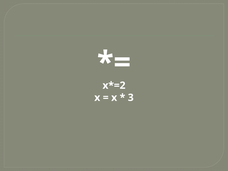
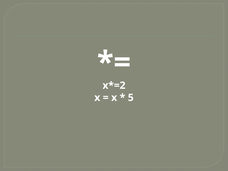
3: 3 -> 5 (131, 98)
